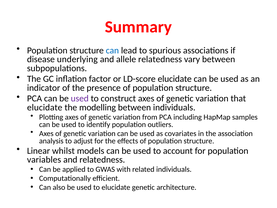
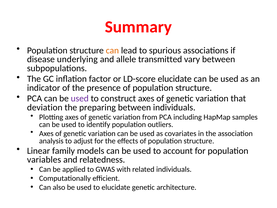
can colour: blue -> orange (112, 50)
allele relatedness: relatedness -> transmitted (160, 59)
elucidate: elucidate -> deviation (45, 107)
modelling: modelling -> preparing (98, 107)
whilst: whilst -> family (64, 151)
